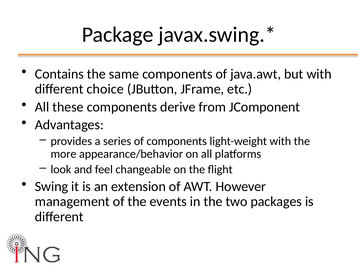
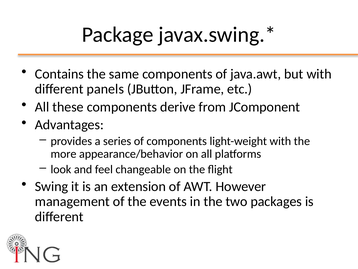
choice: choice -> panels (105, 89)
